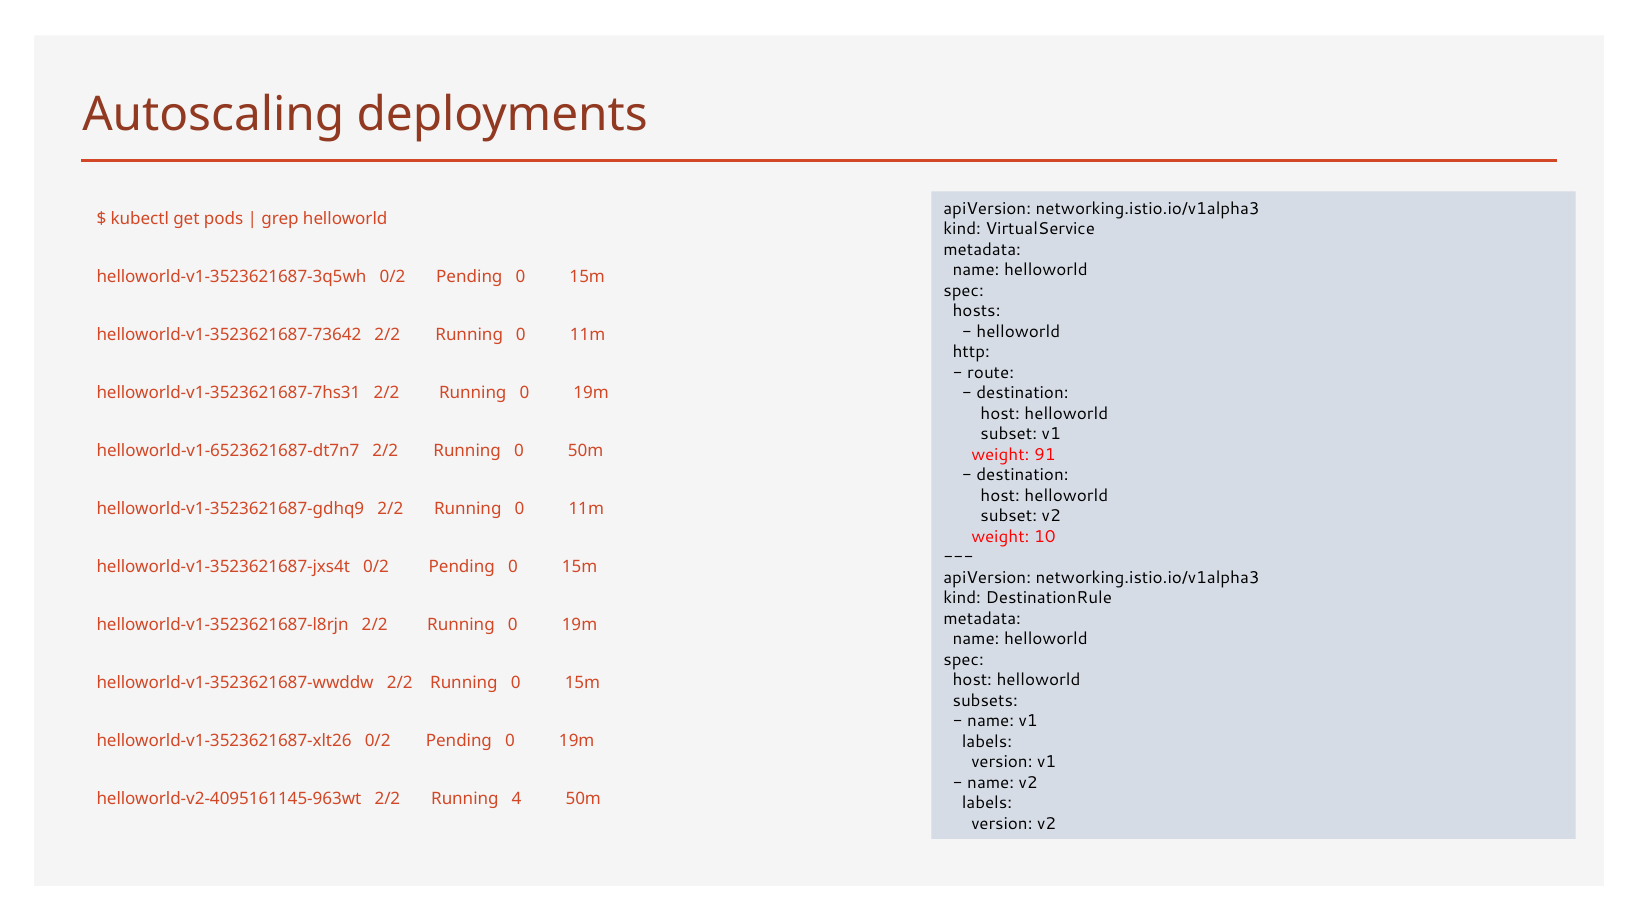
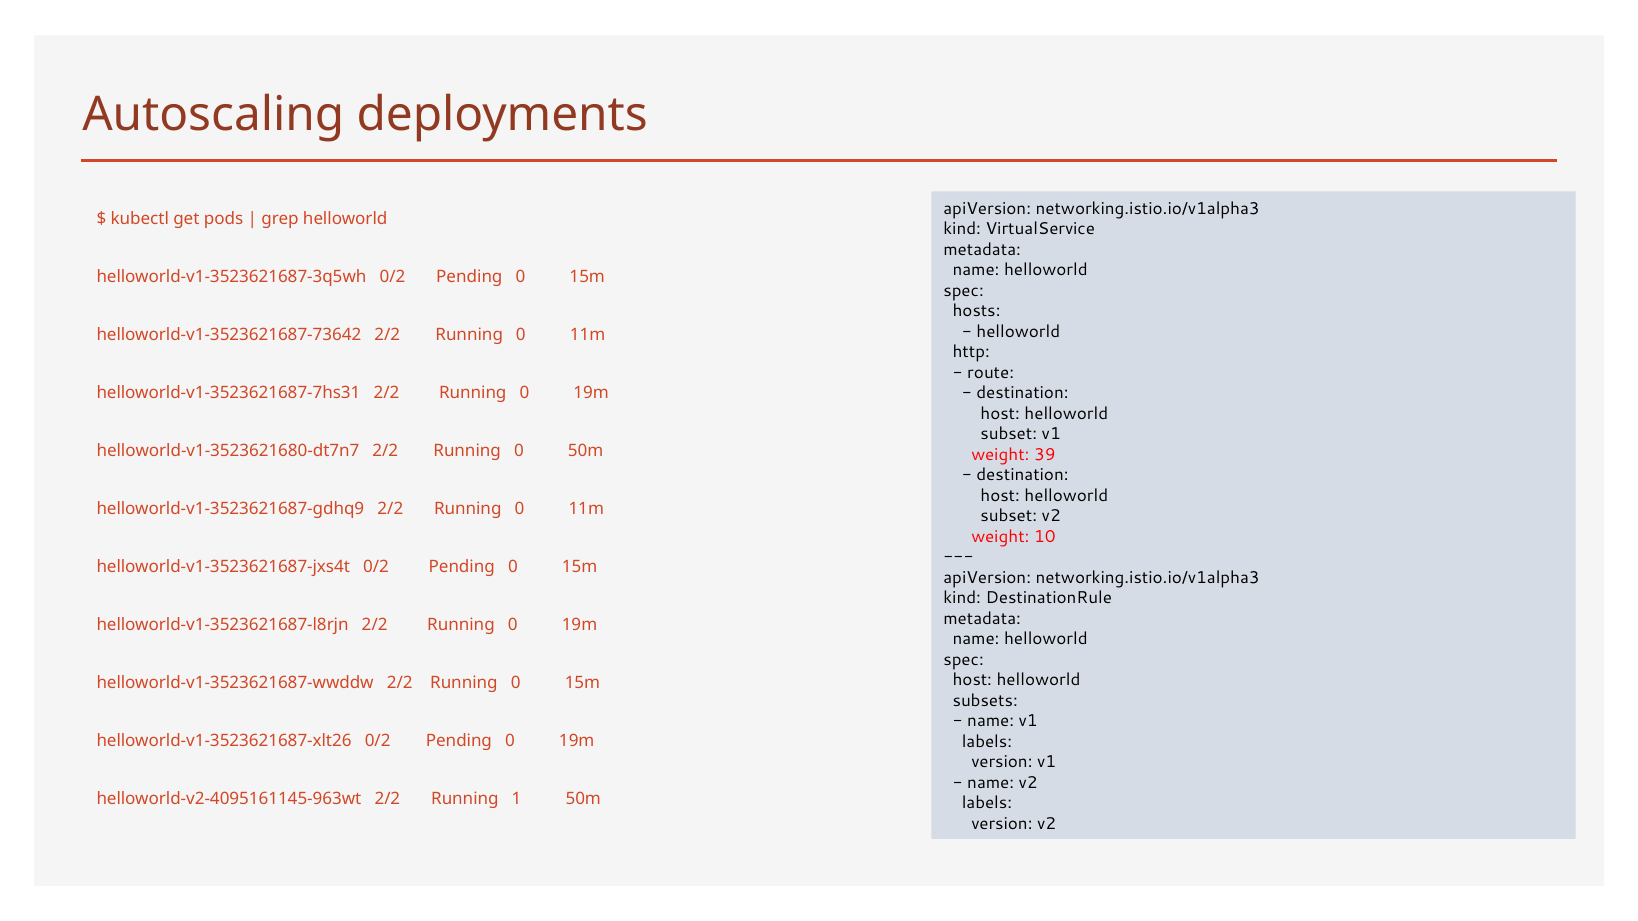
helloworld-v1-6523621687-dt7n7: helloworld-v1-6523621687-dt7n7 -> helloworld-v1-3523621680-dt7n7 (228, 451)
91: 91 -> 39 (1045, 455)
4: 4 -> 1 (517, 800)
